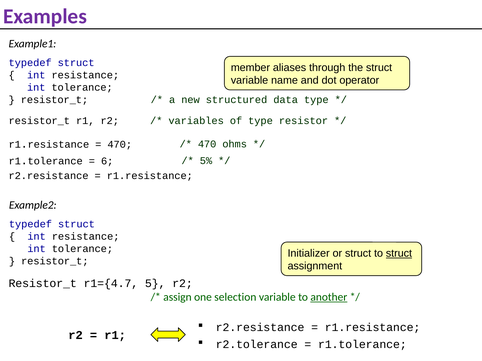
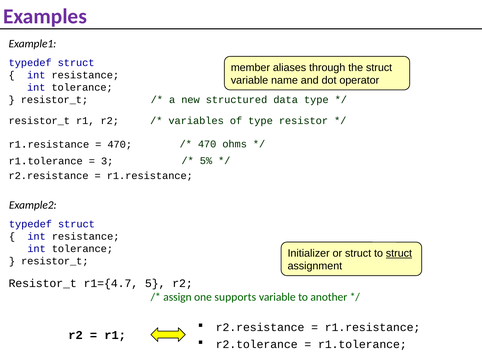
6: 6 -> 3 (107, 161)
selection: selection -> supports (235, 298)
another underline: present -> none (329, 298)
